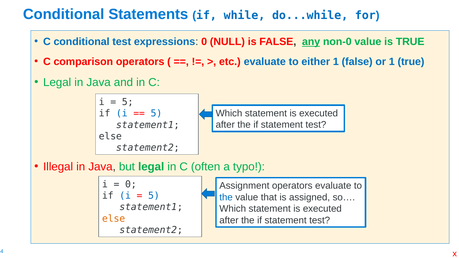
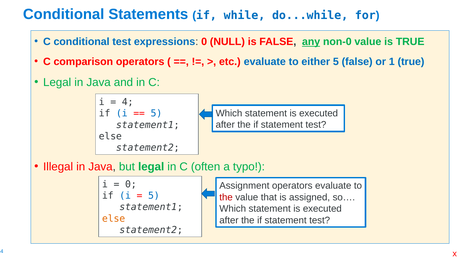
either 1: 1 -> 5 (336, 62)
5: 5 -> 4 (128, 102)
the colour: blue -> red (226, 197)
